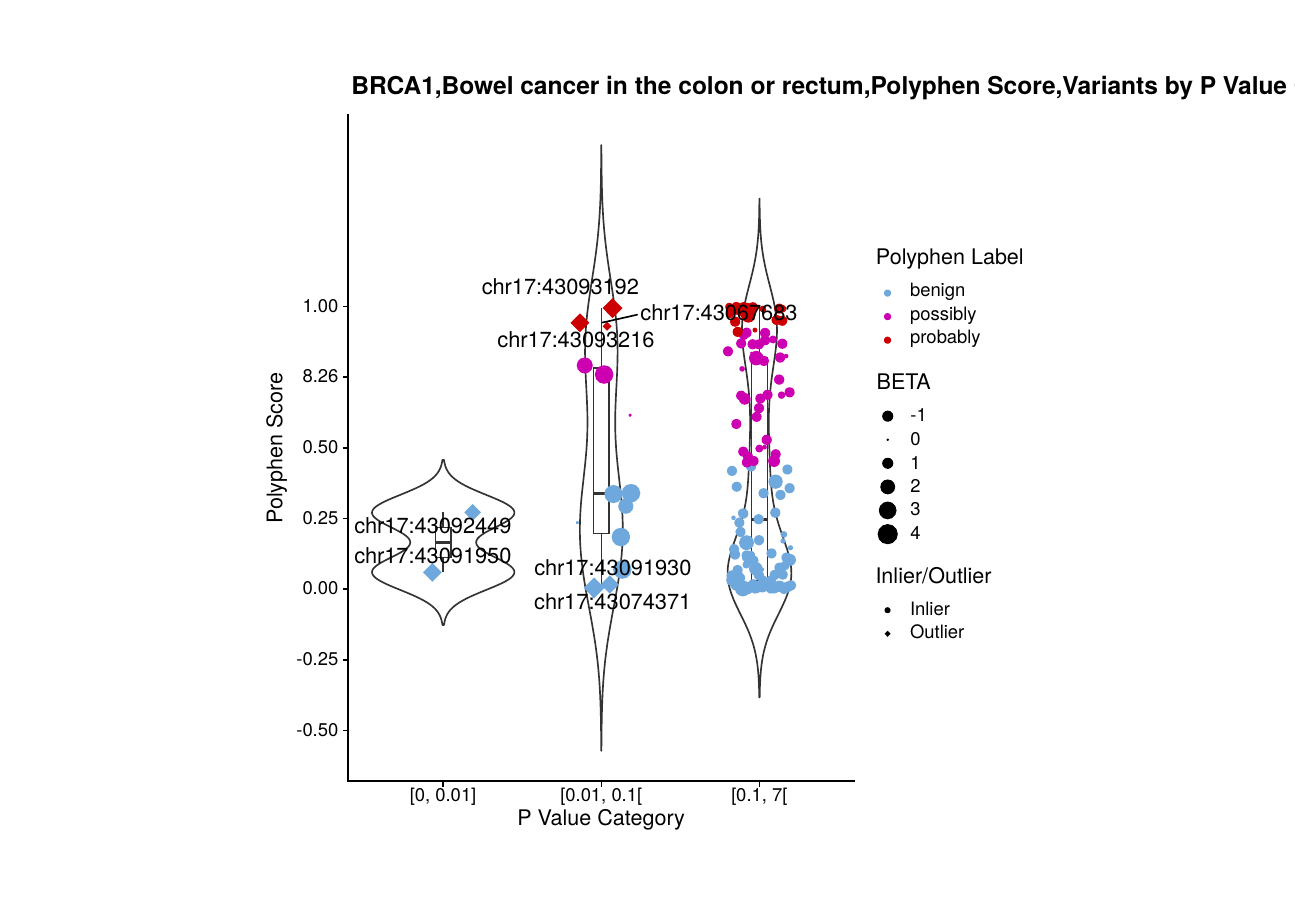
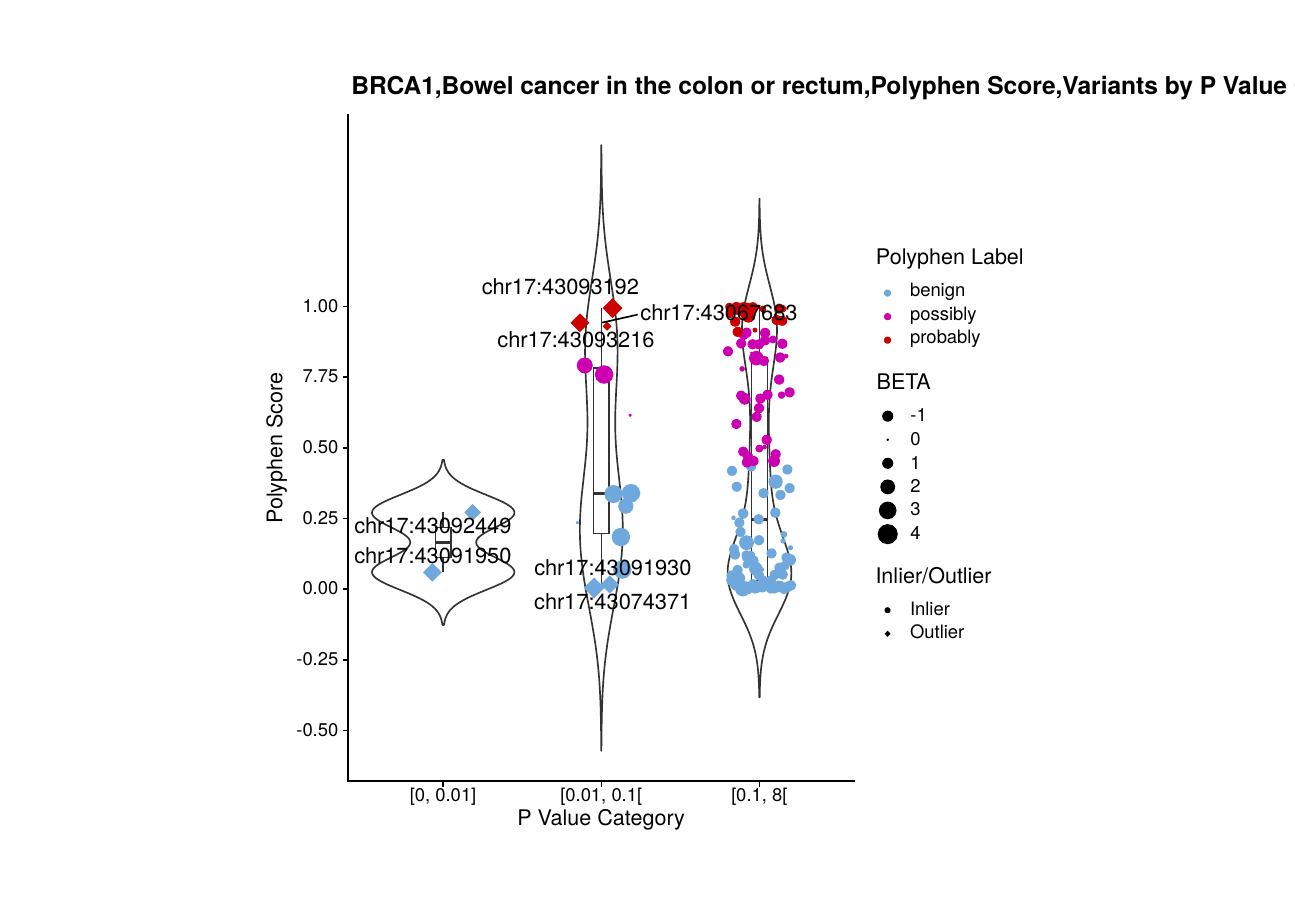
8.26: 8.26 -> 7.75 (320, 377)
7[: 7[ -> 8[ (780, 796)
